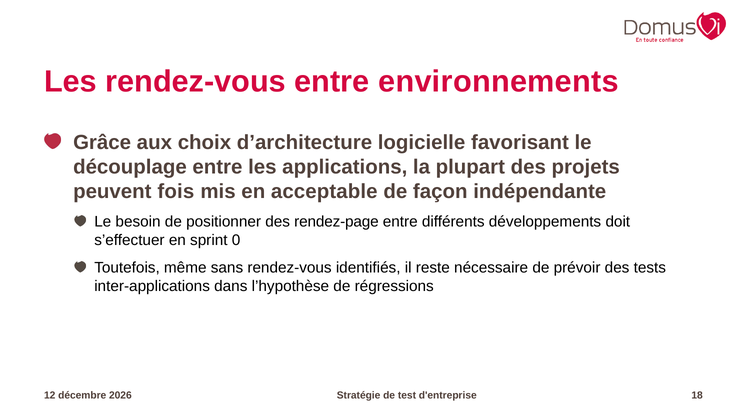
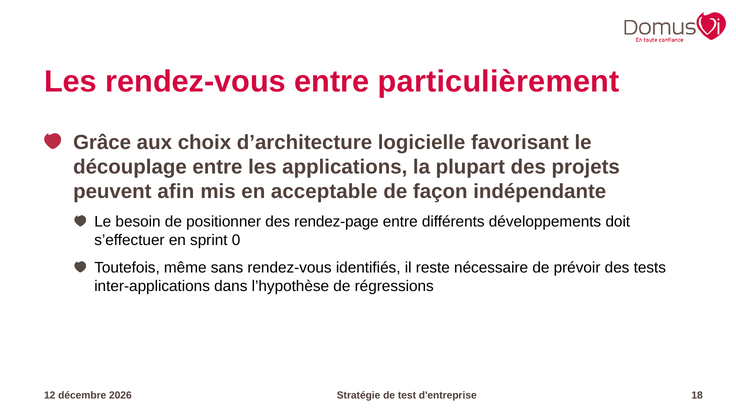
environnements: environnements -> particulièrement (499, 81)
fois: fois -> afin (176, 192)
